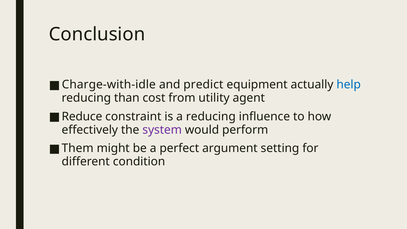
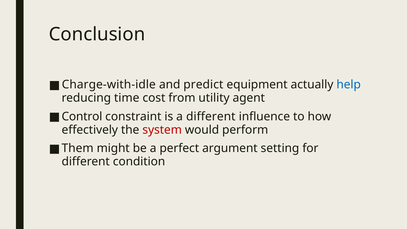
than: than -> time (127, 98)
Reduce: Reduce -> Control (82, 116)
a reducing: reducing -> different (211, 116)
system colour: purple -> red (162, 130)
